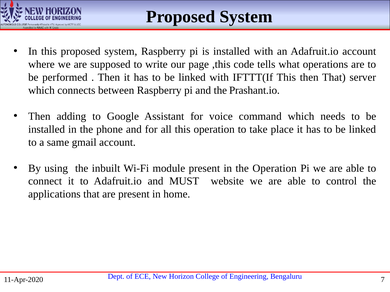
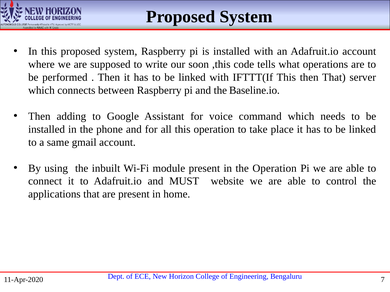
page: page -> soon (199, 64)
Prashant.io: Prashant.io -> Baseline.io (254, 90)
